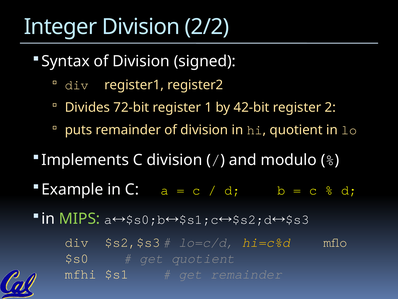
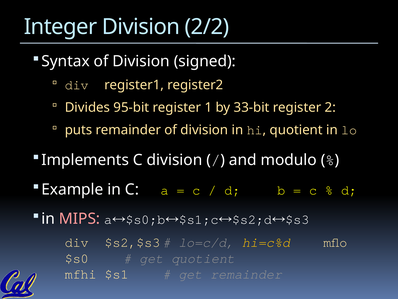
72-bit: 72-bit -> 95-bit (131, 107)
42-bit: 42-bit -> 33-bit (252, 107)
MIPS colour: light green -> pink (80, 218)
